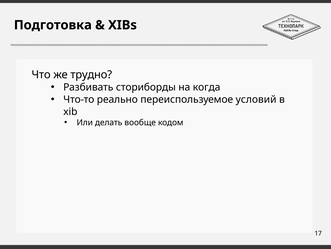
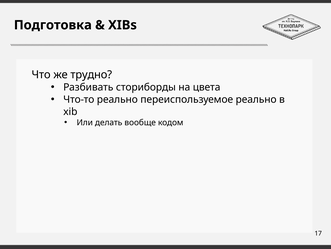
когда: когда -> цвета (207, 87)
переиспользуемое условий: условий -> реально (256, 99)
